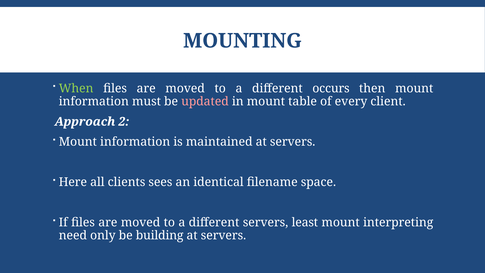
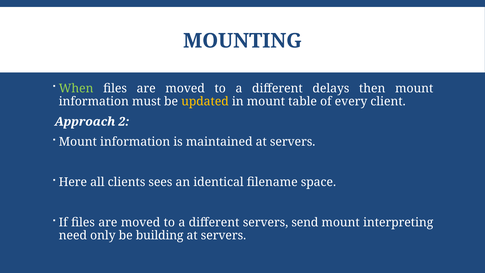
occurs: occurs -> delays (331, 88)
updated colour: pink -> yellow (205, 101)
least: least -> send (305, 222)
